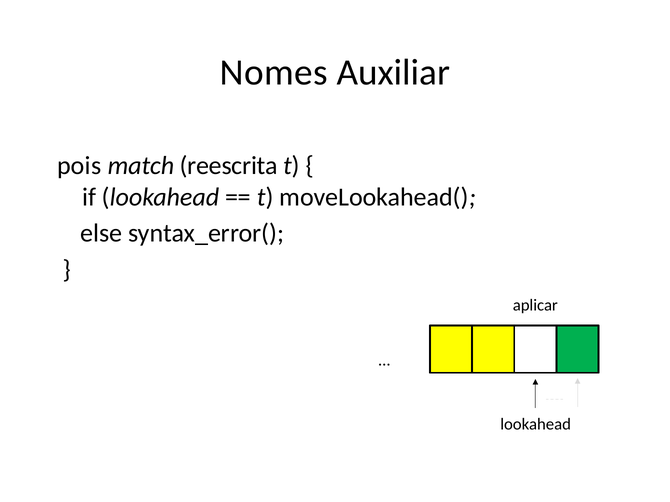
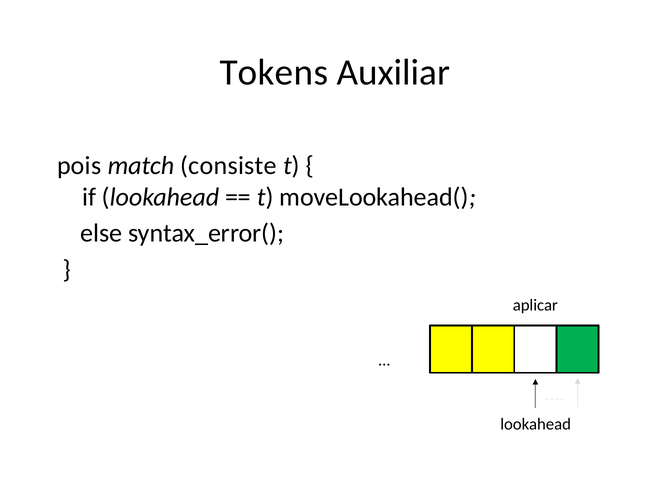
Nomes: Nomes -> Tokens (274, 72)
reescrita: reescrita -> consiste (228, 166)
